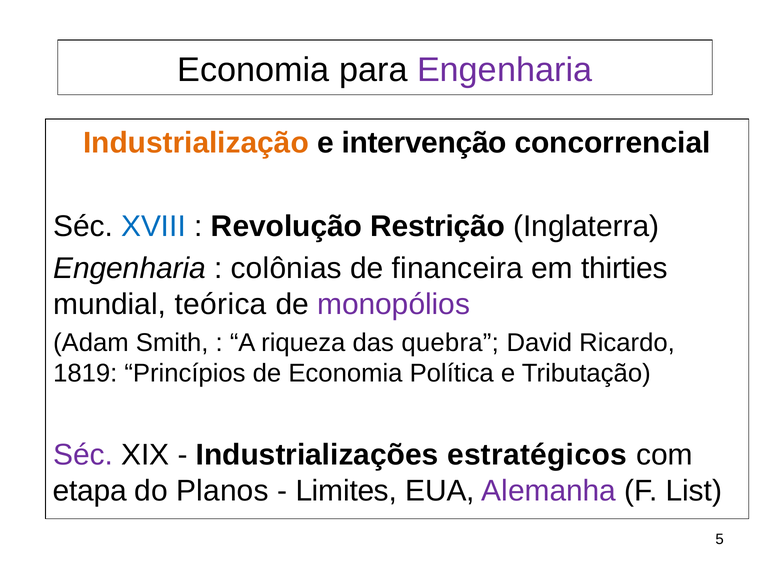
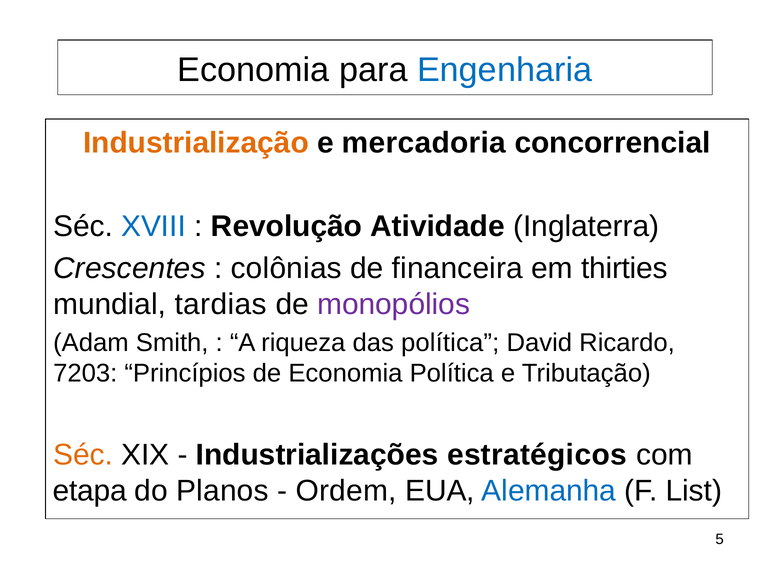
Engenharia colour: purple -> blue (505, 70)
intervenção: intervenção -> mercadoria (424, 143)
Restrição: Restrição -> Atividade (438, 227)
Engenharia: Engenharia -> Crescentes (129, 269)
teórica: teórica -> tardias (221, 305)
das quebra: quebra -> política (450, 343)
1819: 1819 -> 7203 (85, 374)
Séc colour: purple -> orange (83, 455)
Limites: Limites -> Ordem (346, 491)
Alemanha colour: purple -> blue (549, 491)
